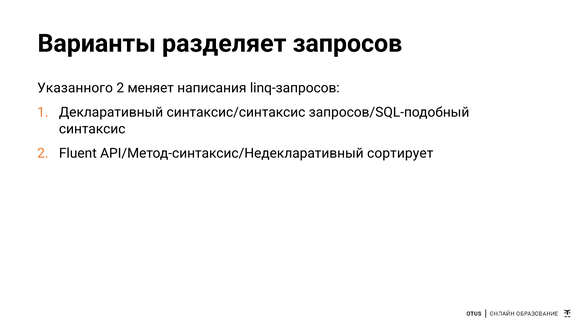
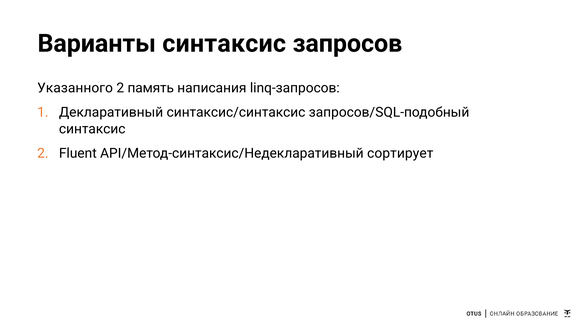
Варианты разделяет: разделяет -> синтаксис (224, 44)
меняет: меняет -> память (151, 88)
